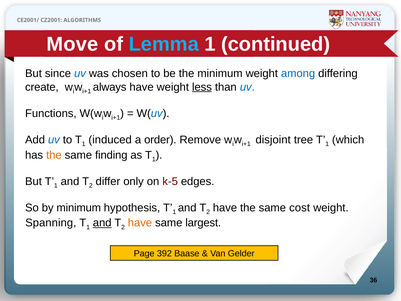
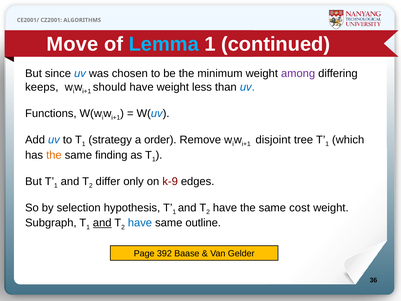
among colour: blue -> purple (298, 74)
create: create -> keeps (42, 87)
always: always -> should (110, 87)
less underline: present -> none (202, 87)
induced: induced -> strategy (110, 140)
k-5: k-5 -> k-9 (170, 181)
by minimum: minimum -> selection (79, 208)
Spanning: Spanning -> Subgraph (51, 223)
have colour: orange -> blue (140, 223)
largest: largest -> outline (203, 223)
